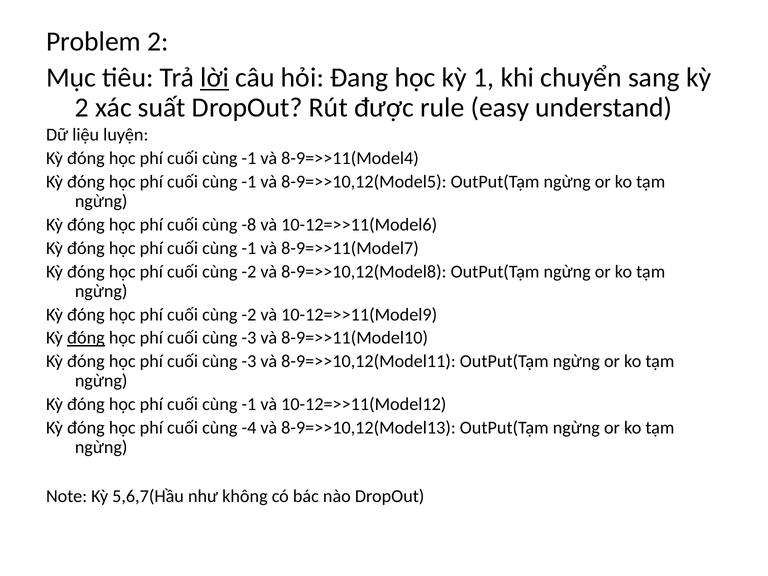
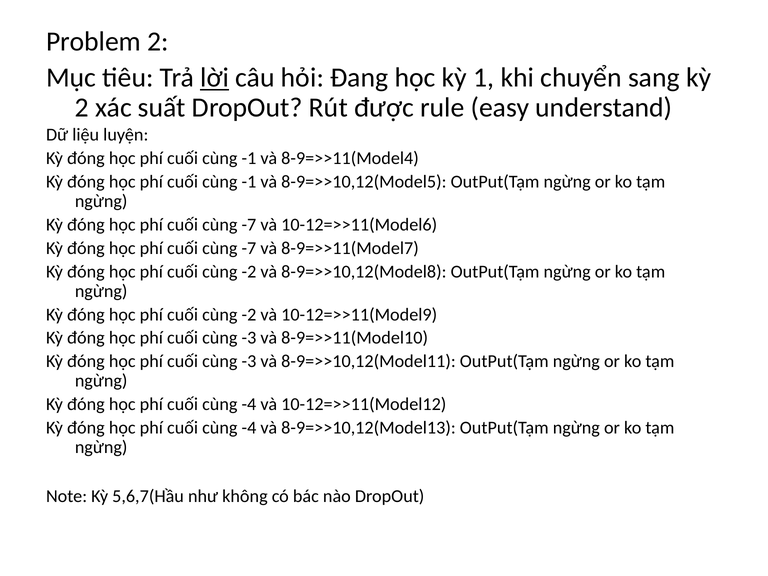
-8: -8 -> -7 (249, 225)
-1: -1 -> -7 (249, 248)
đóng underline: present -> none (86, 338)
-1: -1 -> -4 (249, 404)
